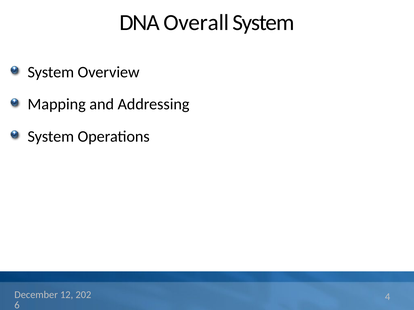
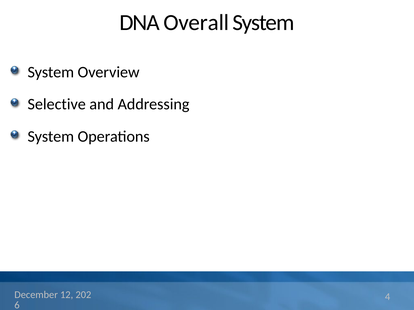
Mapping: Mapping -> Selective (57, 104)
